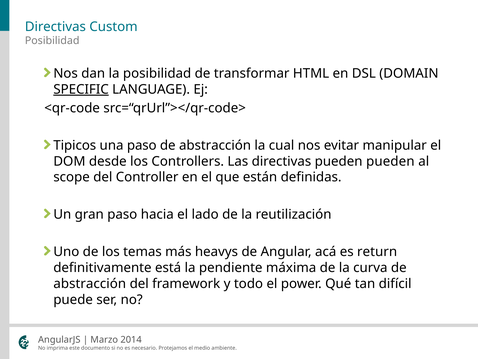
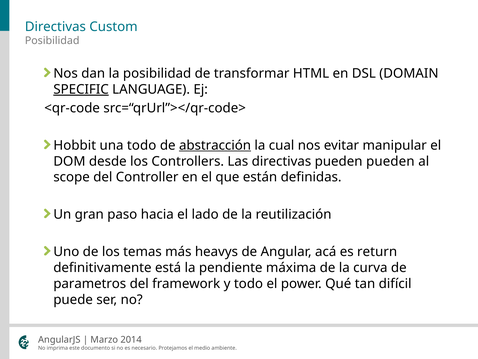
Tipicos: Tipicos -> Hobbit (75, 145)
una paso: paso -> todo (142, 145)
abstracción underline: none -> present (215, 145)
abstracción: abstracción -> parametros (90, 283)
